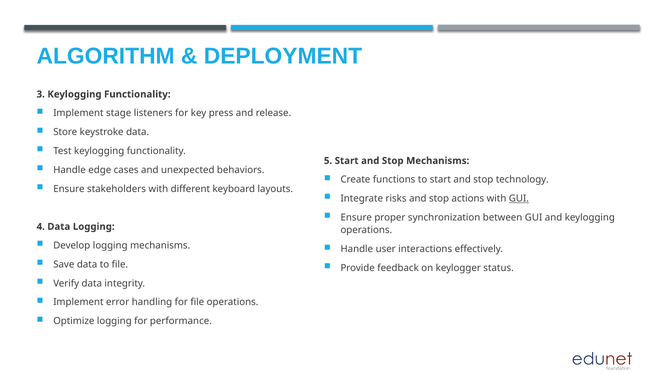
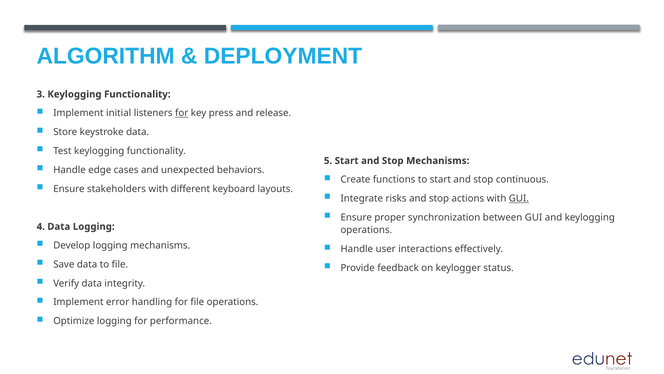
stage: stage -> initial (119, 113)
for underline: none -> present (182, 113)
technology: technology -> continuous (522, 179)
